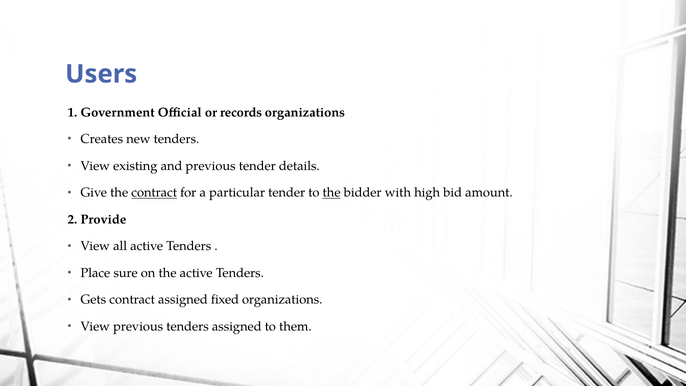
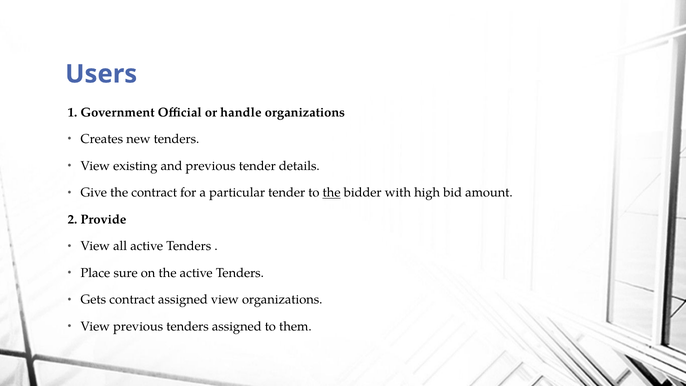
records: records -> handle (241, 112)
contract underline: present -> none (154, 193)
assigned fixed: fixed -> view (225, 300)
